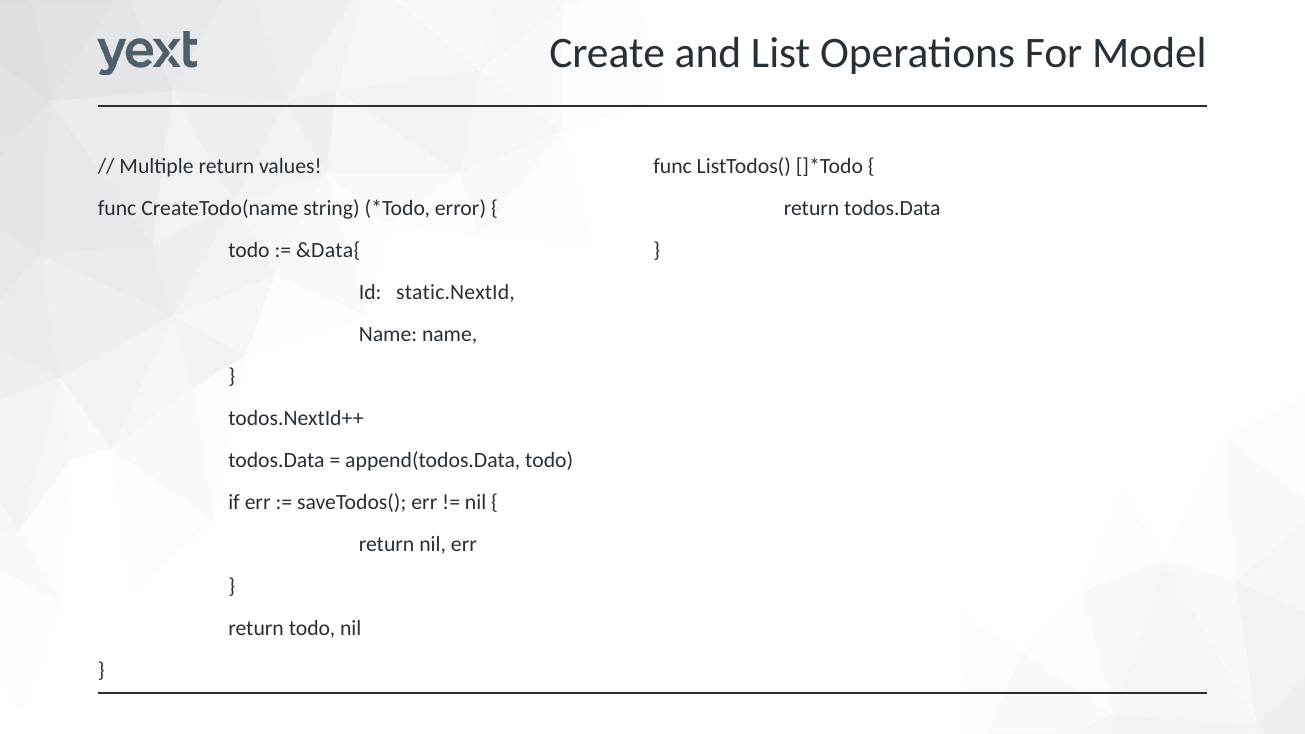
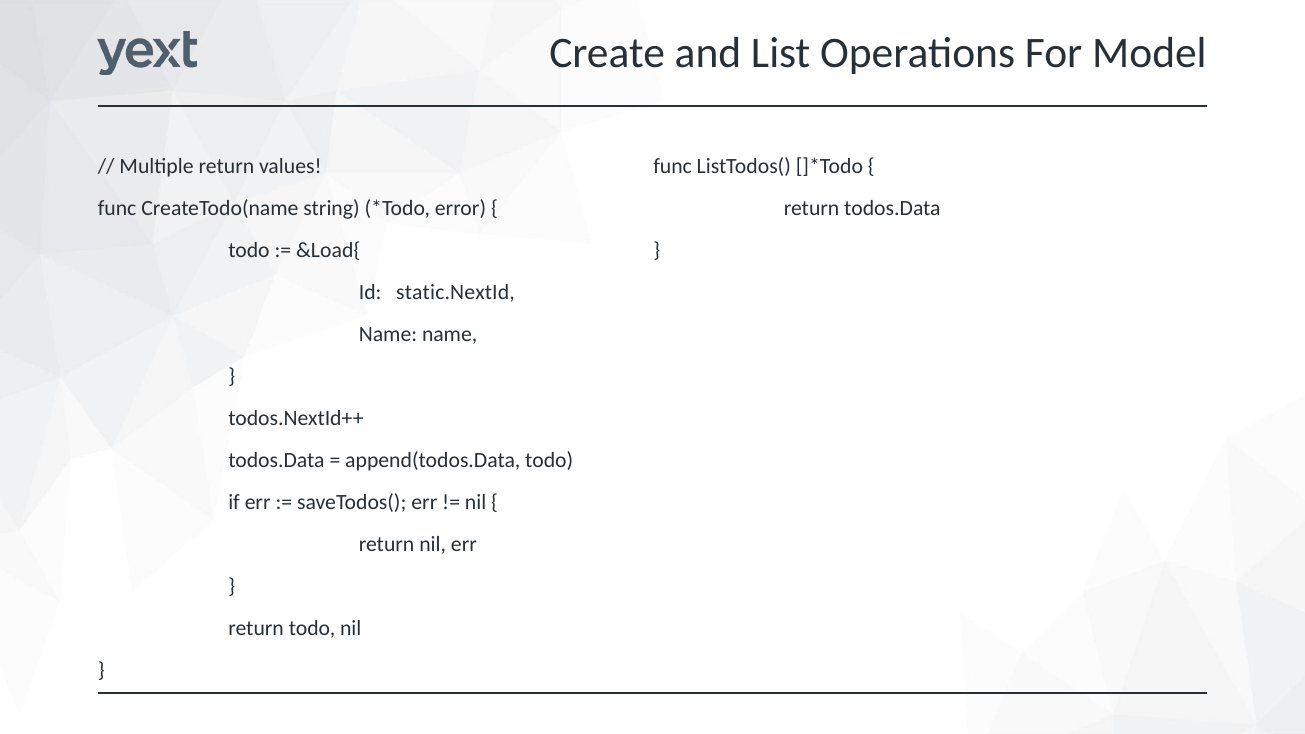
&Data{: &Data{ -> &Load{ (328, 250)
